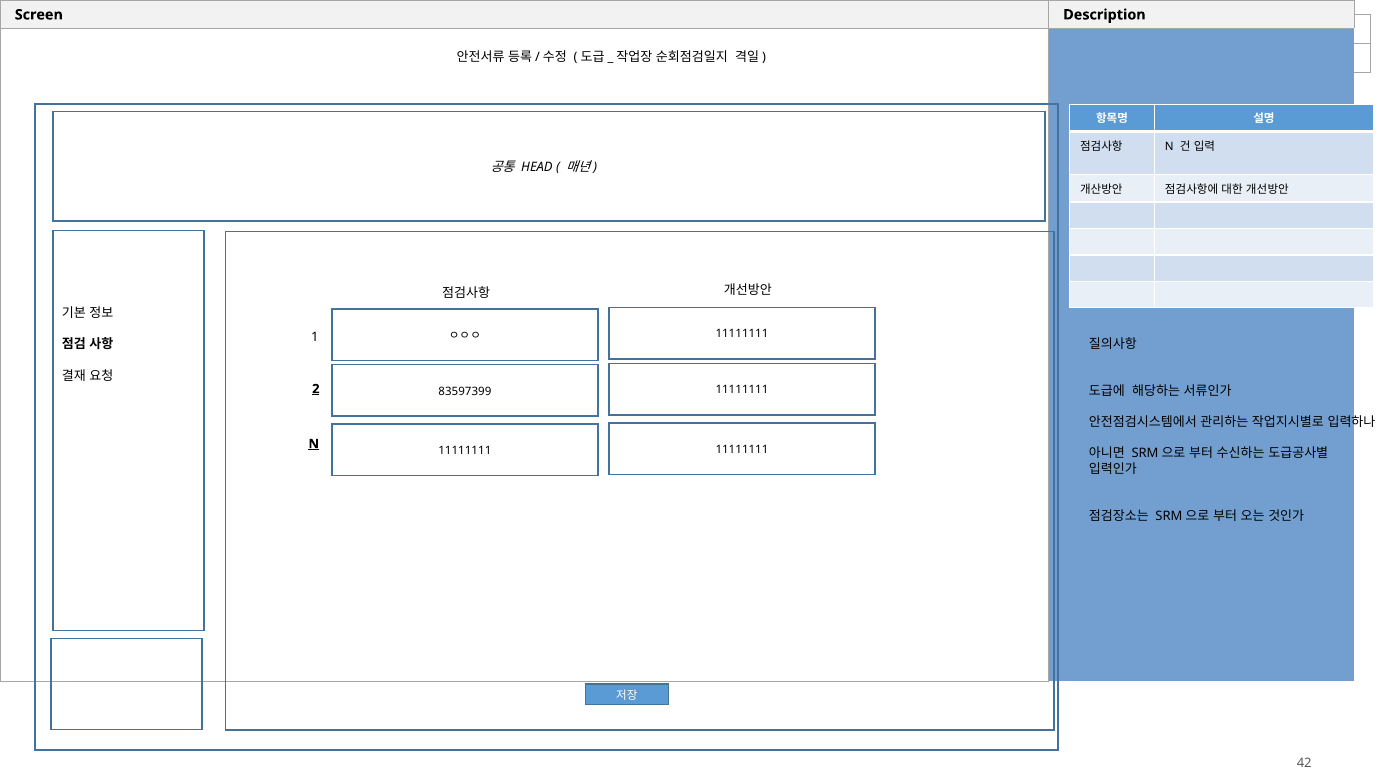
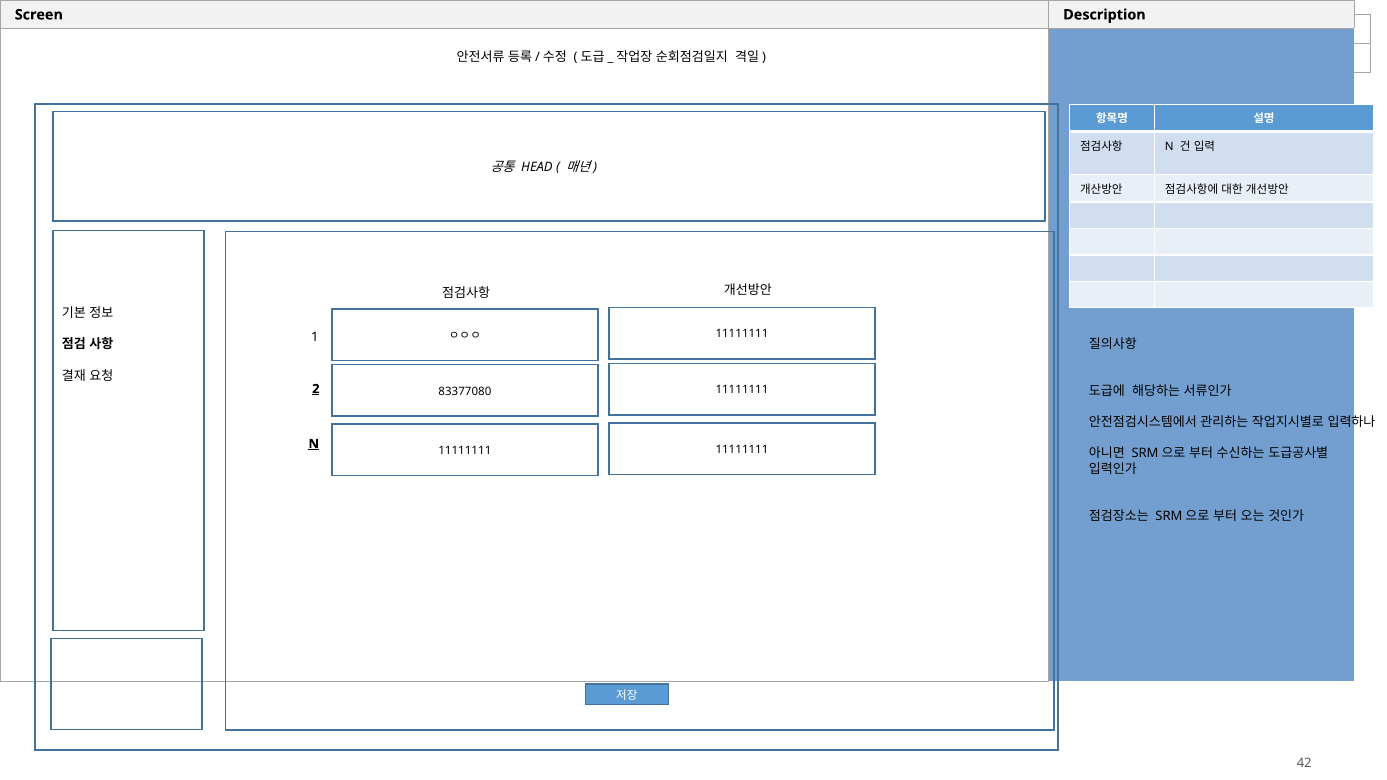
83597399: 83597399 -> 83377080 (465, 391)
